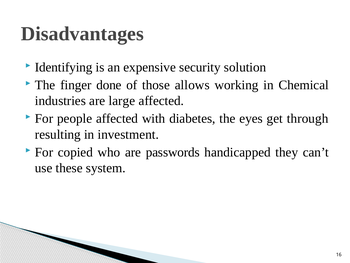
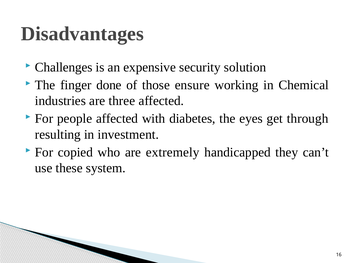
Identifying: Identifying -> Challenges (64, 67)
allows: allows -> ensure (192, 85)
large: large -> three (122, 101)
passwords: passwords -> extremely (173, 152)
